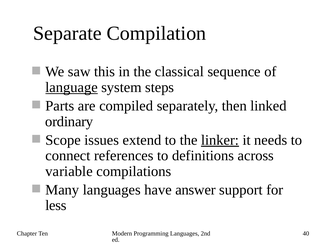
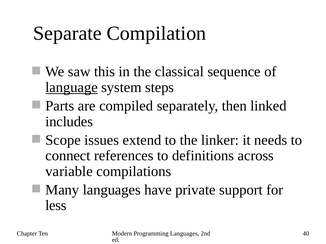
ordinary: ordinary -> includes (69, 122)
linker underline: present -> none (220, 140)
answer: answer -> private (195, 190)
